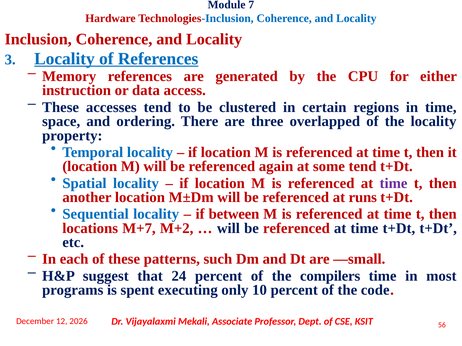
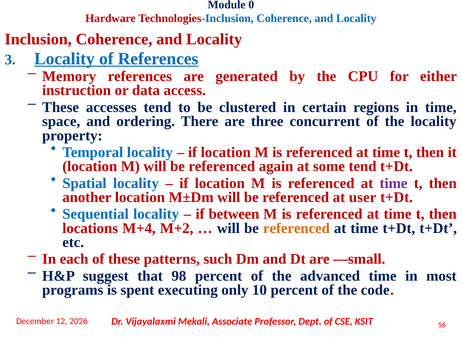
7: 7 -> 0 (251, 5)
overlapped: overlapped -> concurrent (325, 122)
runs: runs -> user (363, 198)
M+7: M+7 -> M+4 (139, 229)
referenced colour: red -> orange (296, 229)
24: 24 -> 98 (179, 276)
compilers: compilers -> advanced (330, 276)
